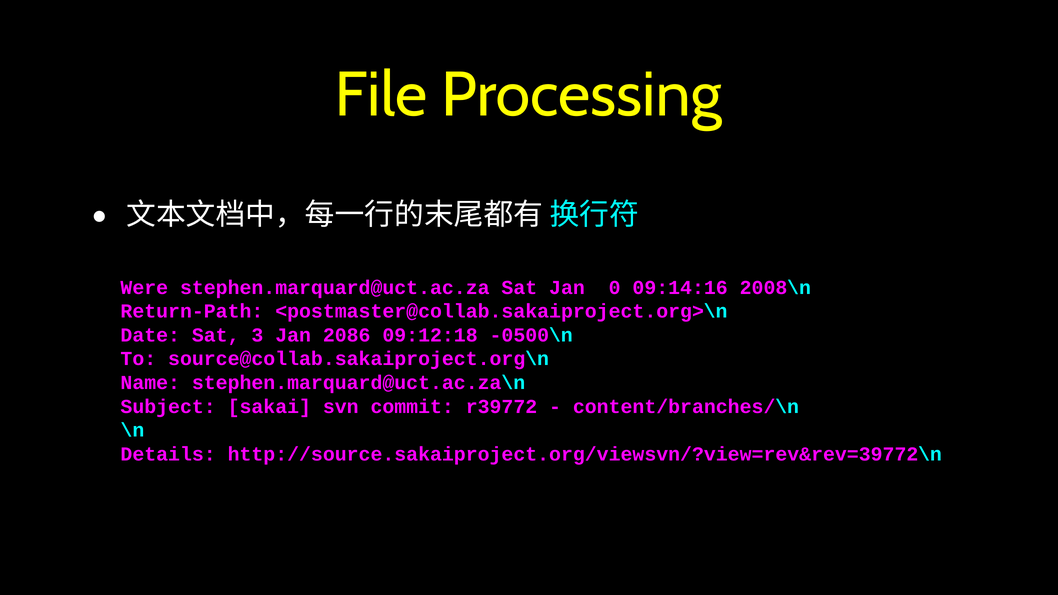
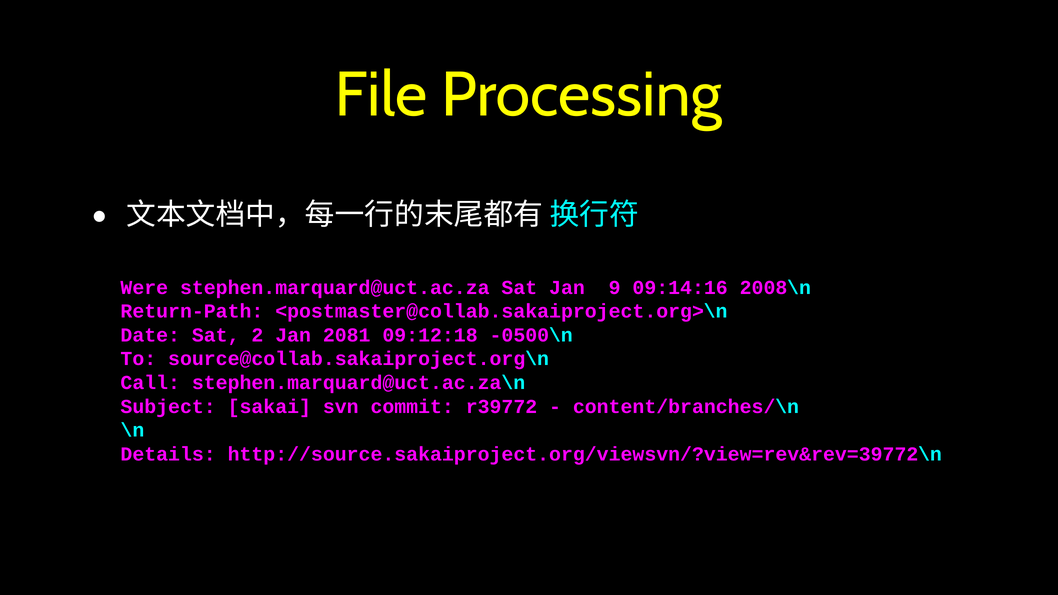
0: 0 -> 9 (615, 288)
3: 3 -> 2 (257, 335)
2086: 2086 -> 2081 (347, 335)
Name: Name -> Call (150, 383)
